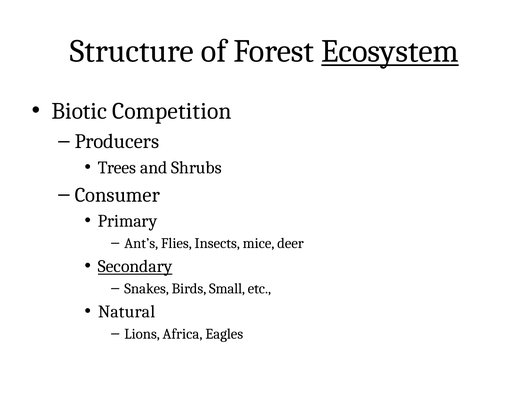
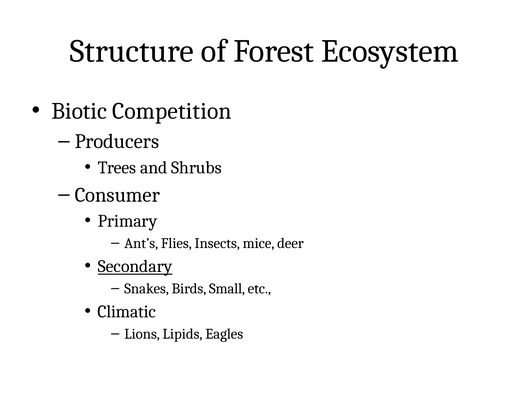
Ecosystem underline: present -> none (390, 51)
Natural: Natural -> Climatic (127, 312)
Africa: Africa -> Lipids (183, 334)
